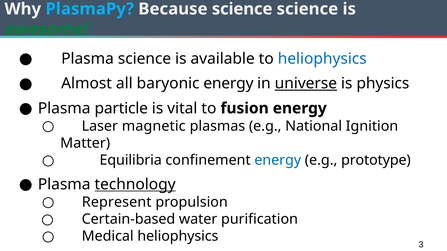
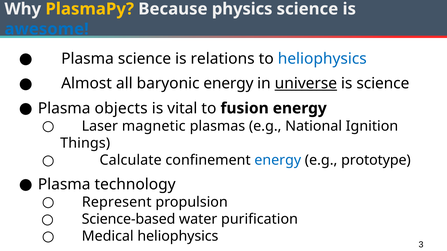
PlasmaPy colour: light blue -> yellow (90, 9)
Because science: science -> physics (242, 9)
awesome colour: green -> blue (47, 29)
available: available -> relations (223, 59)
is physics: physics -> science (383, 84)
particle: particle -> objects (121, 108)
Matter: Matter -> Things (85, 143)
Equilibria: Equilibria -> Calculate (131, 160)
technology underline: present -> none (135, 185)
Certain-based: Certain-based -> Science-based (129, 220)
